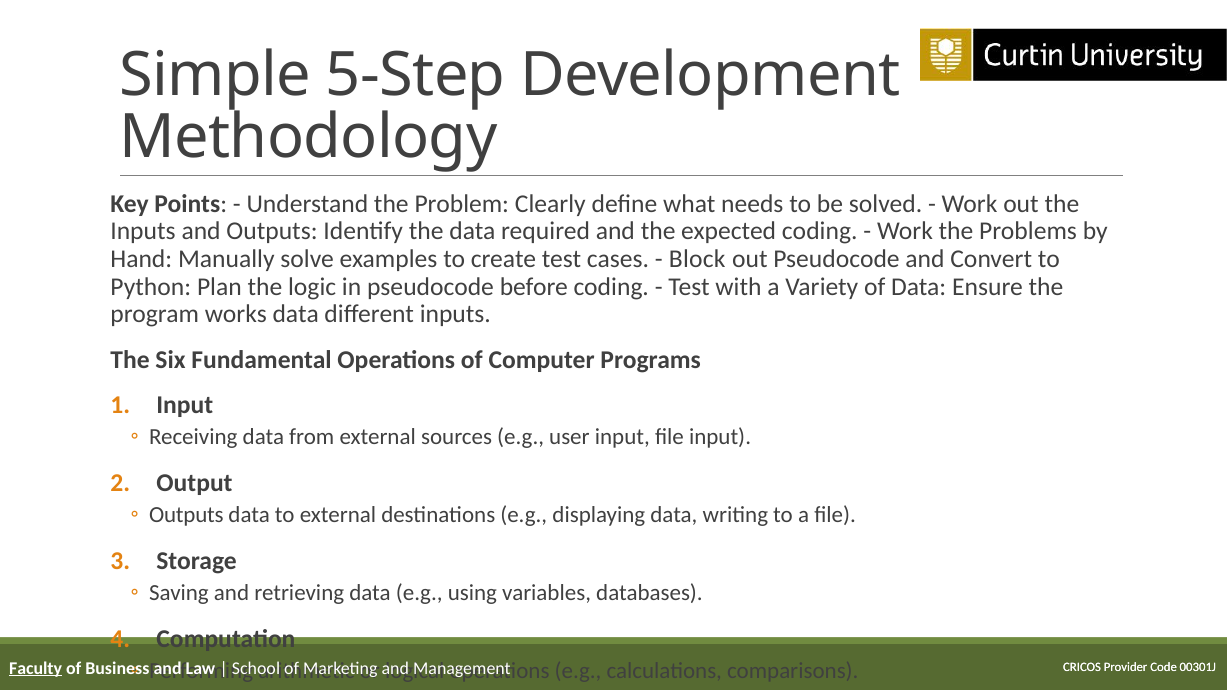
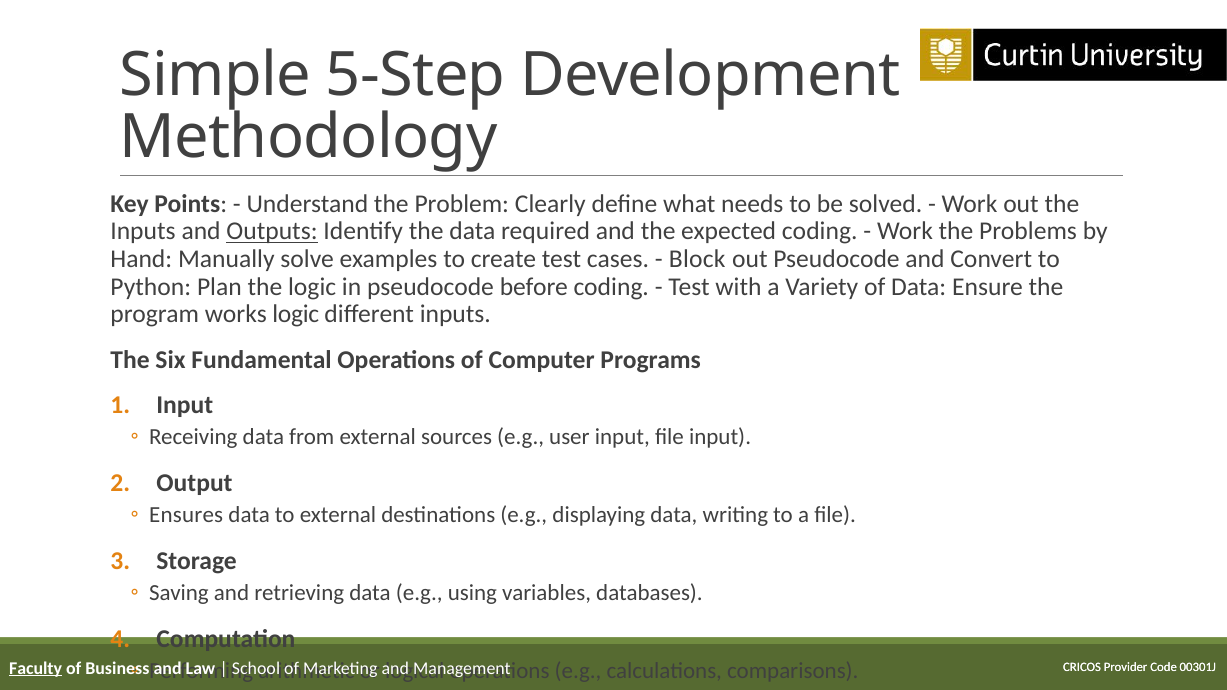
Outputs underline: none -> present (272, 232)
works data: data -> logic (296, 314)
Outputs: Outputs -> Ensures (186, 515)
